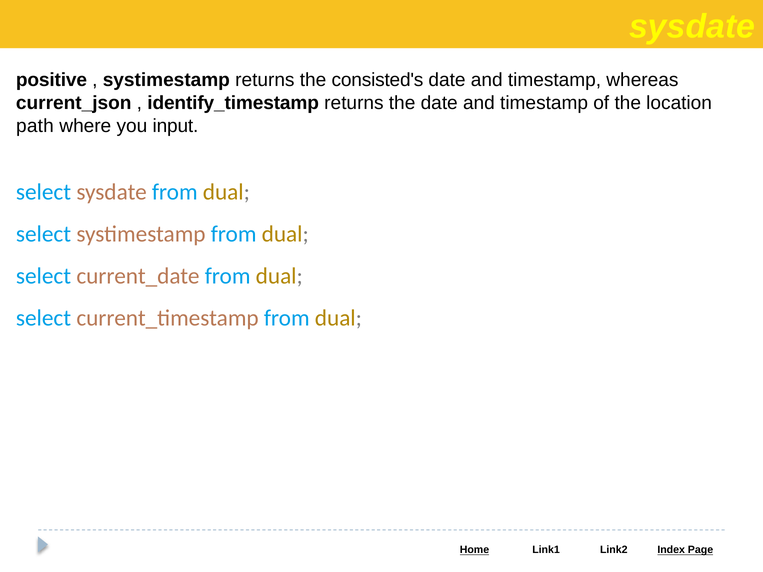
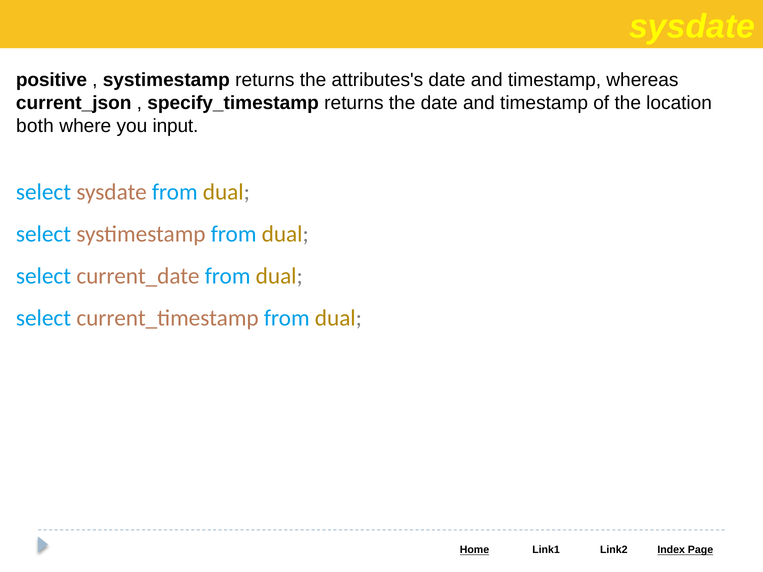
consisted's: consisted's -> attributes's (377, 80)
identify_timestamp: identify_timestamp -> specify_timestamp (233, 103)
path: path -> both (35, 126)
